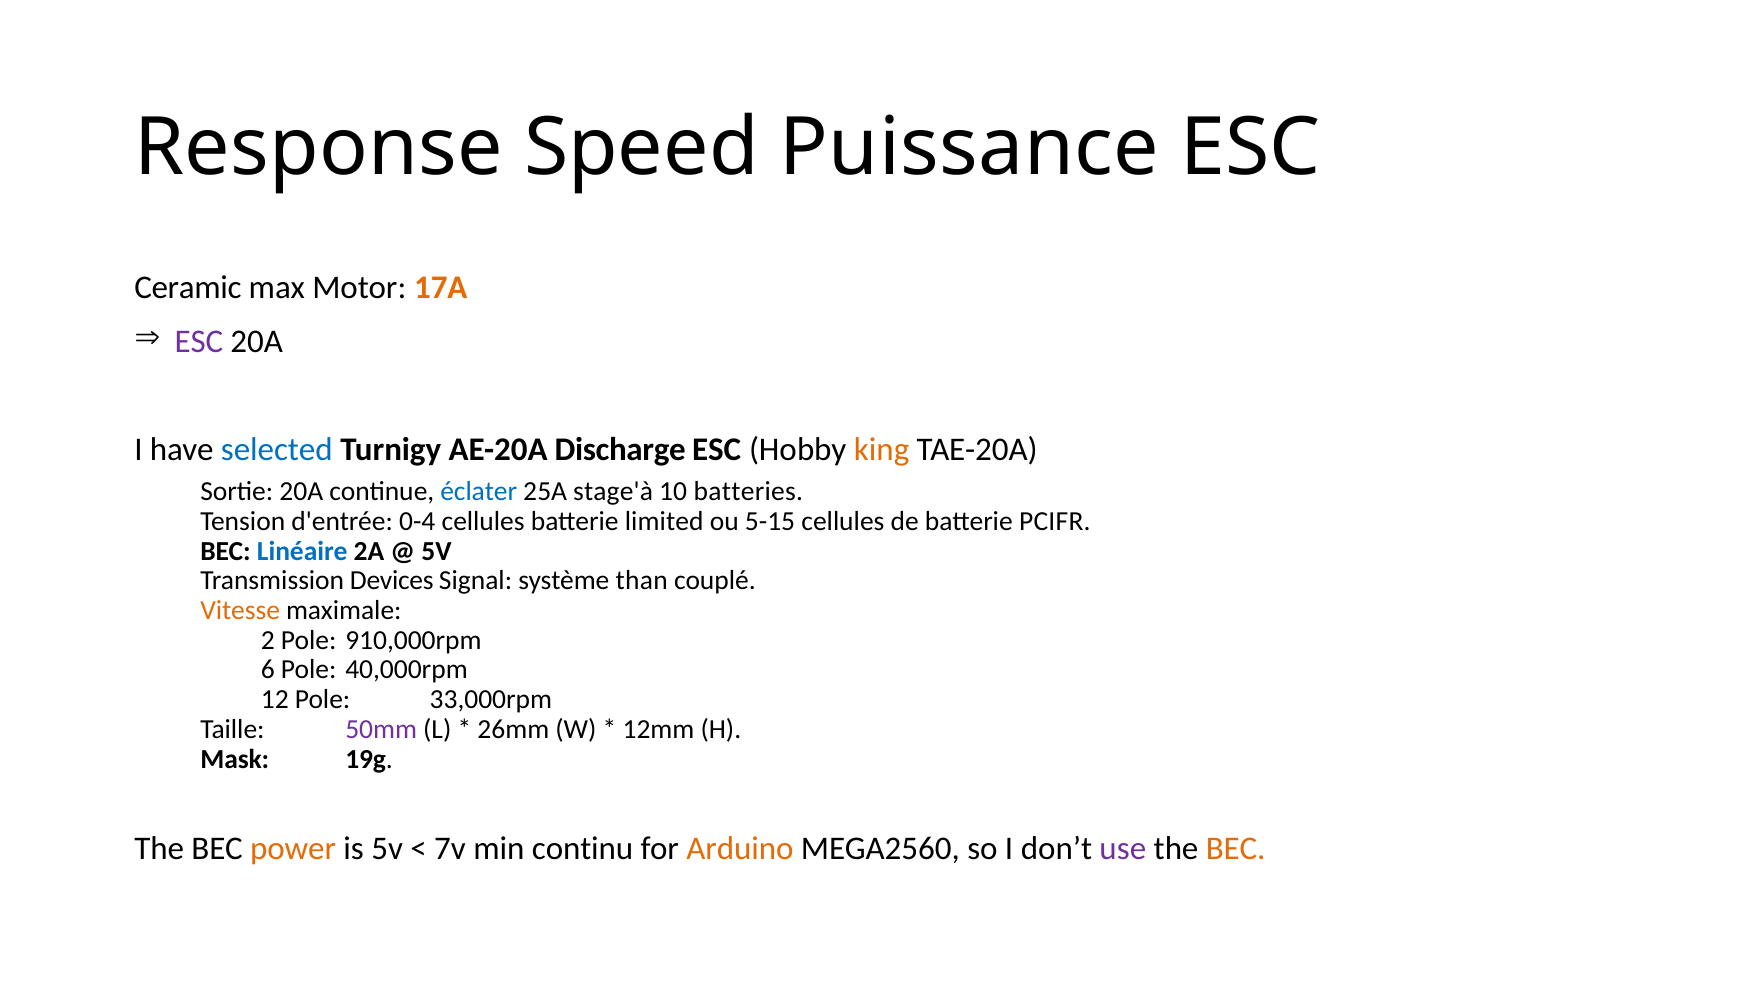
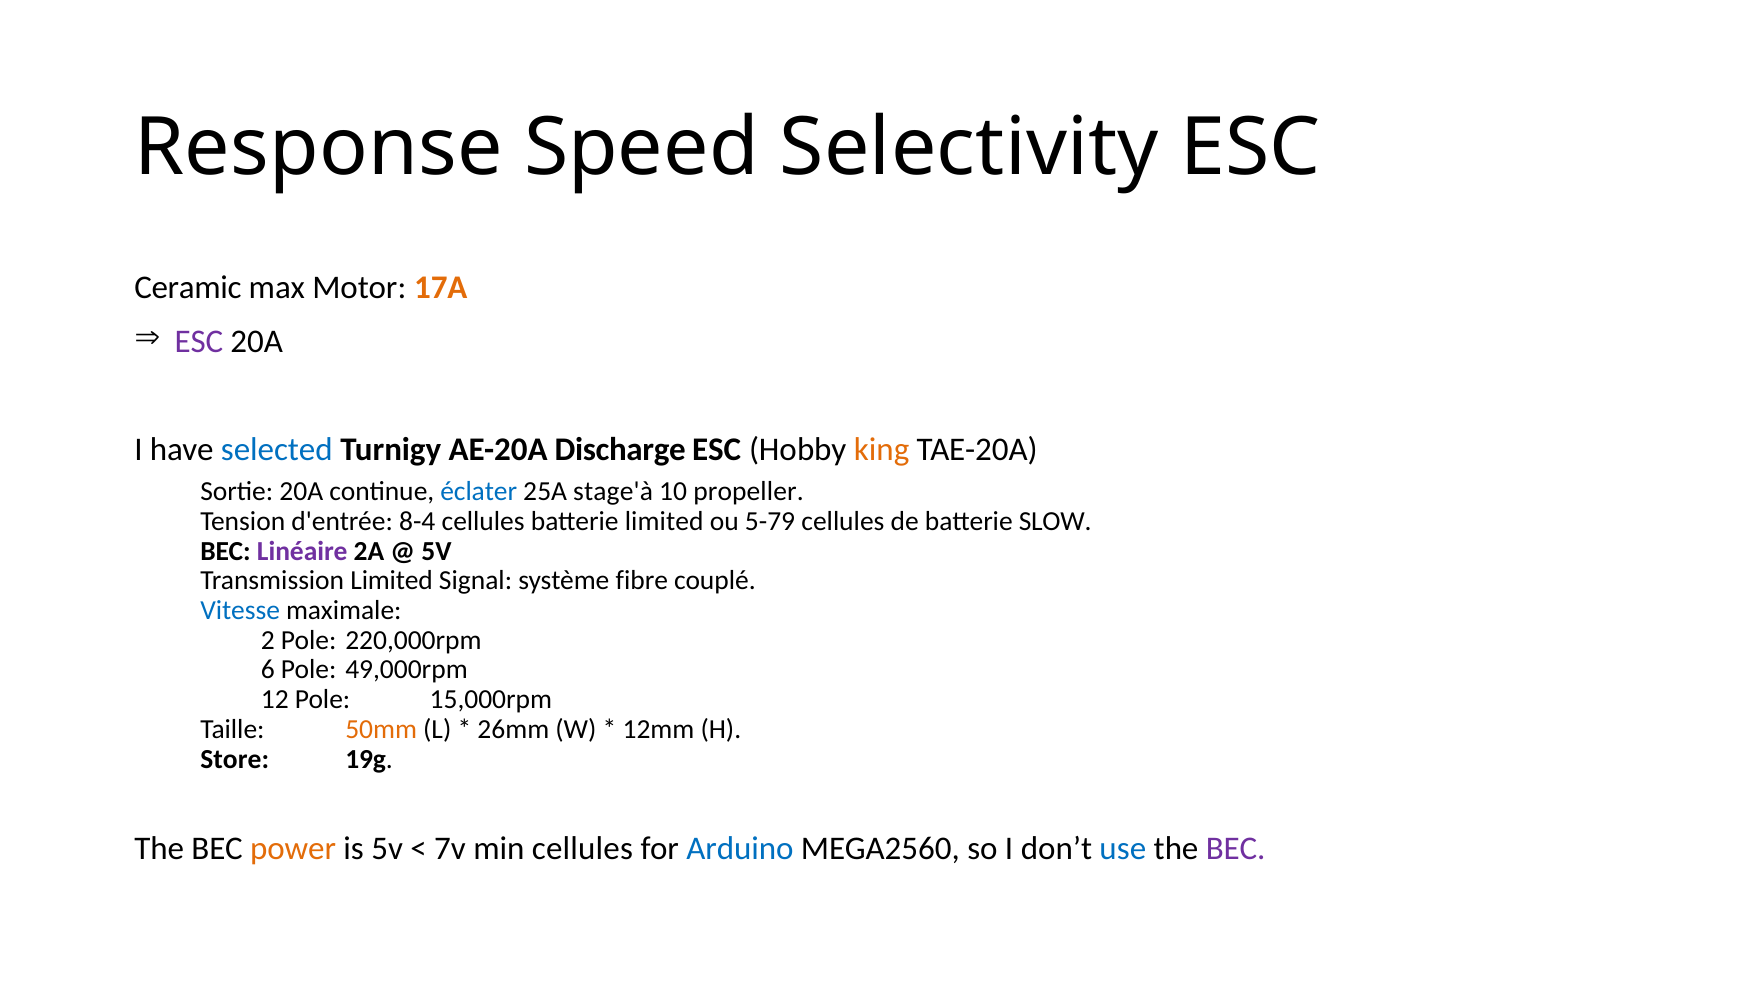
Puissance: Puissance -> Selectivity (969, 148)
batteries: batteries -> propeller (749, 492)
0-4: 0-4 -> 8-4 (417, 522)
5-15: 5-15 -> 5-79 (770, 522)
PCIFR: PCIFR -> SLOW (1055, 522)
Linéaire colour: blue -> purple (302, 551)
Transmission Devices: Devices -> Limited (392, 581)
than: than -> fibre (642, 581)
Vitesse colour: orange -> blue (240, 611)
910,000rpm: 910,000rpm -> 220,000rpm (413, 641)
40,000rpm: 40,000rpm -> 49,000rpm (406, 670)
33,000rpm: 33,000rpm -> 15,000rpm (491, 700)
50mm colour: purple -> orange (381, 730)
Mask: Mask -> Store (235, 759)
min continu: continu -> cellules (582, 849)
Arduino colour: orange -> blue (740, 849)
use colour: purple -> blue (1123, 849)
BEC colour: orange -> purple (1236, 849)
